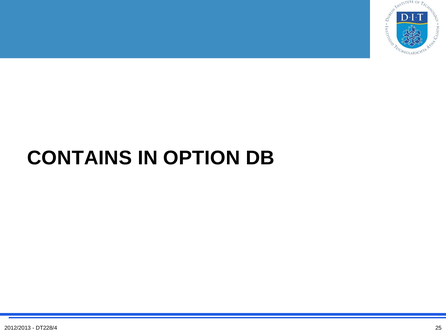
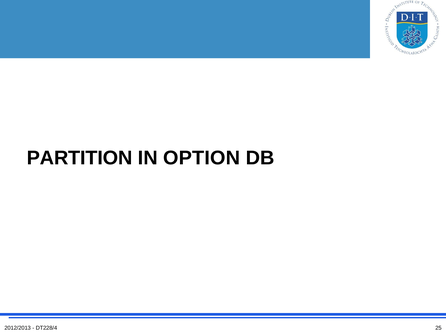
CONTAINS: CONTAINS -> PARTITION (80, 158)
